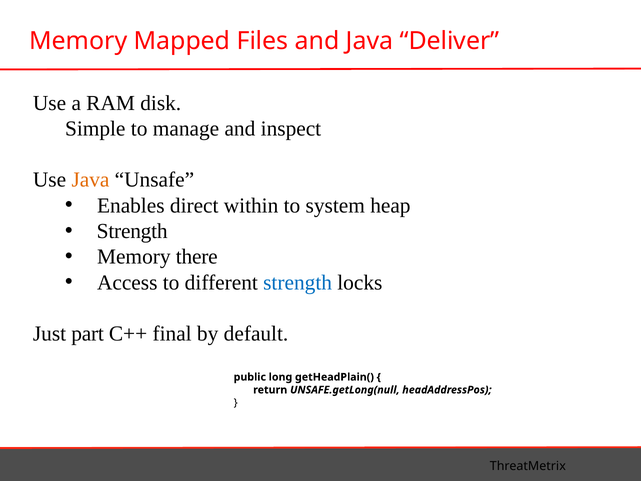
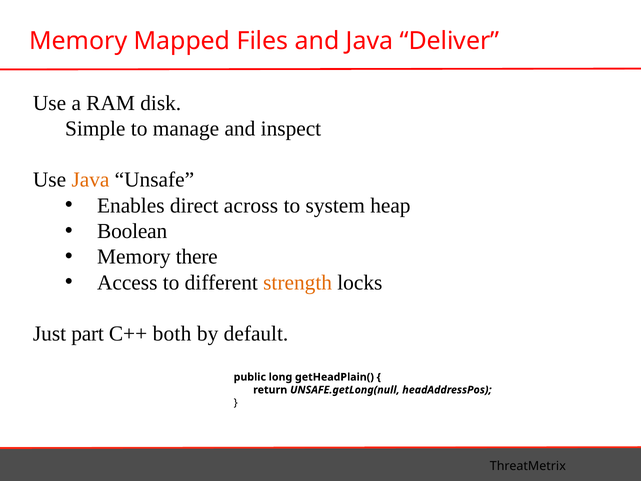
within: within -> across (251, 205)
Strength: Strength -> Boolean (132, 231)
strength colour: blue -> orange (298, 282)
final: final -> both (172, 334)
